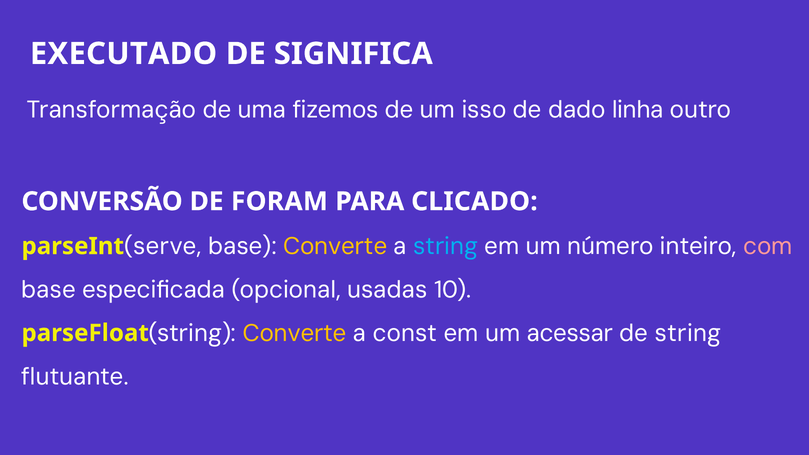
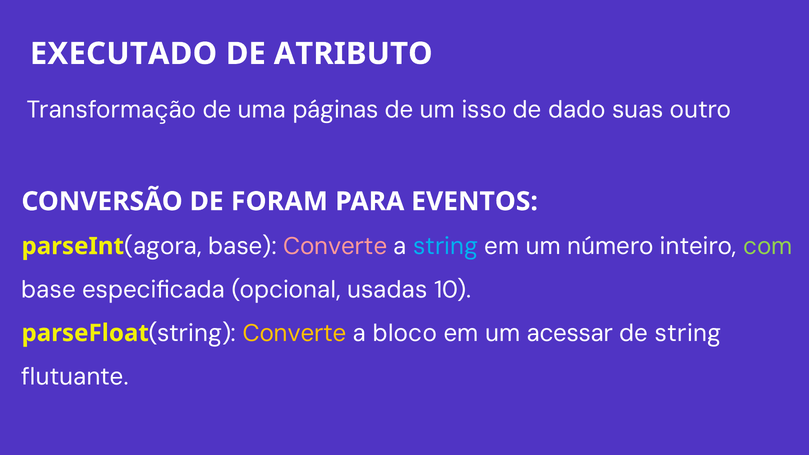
SIGNIFICA: SIGNIFICA -> ATRIBUTO (353, 54)
fizemos: fizemos -> páginas (336, 110)
linha: linha -> suas (638, 110)
CLICADO: CLICADO -> EVENTOS (475, 202)
serve: serve -> agora (163, 246)
Converte colour: yellow -> pink (335, 246)
com colour: pink -> light green (768, 246)
const: const -> bloco (405, 333)
